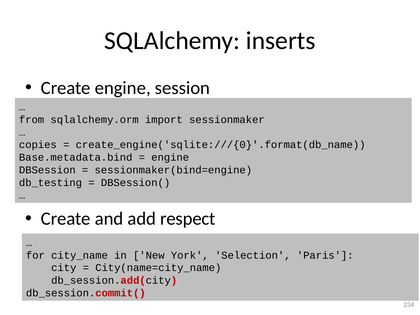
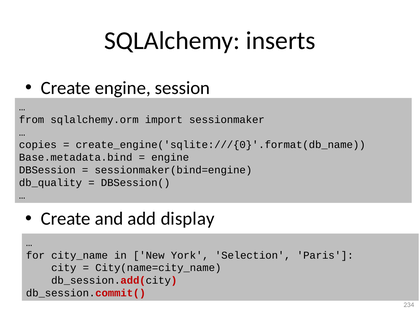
db_testing: db_testing -> db_quality (50, 183)
respect: respect -> display (188, 219)
